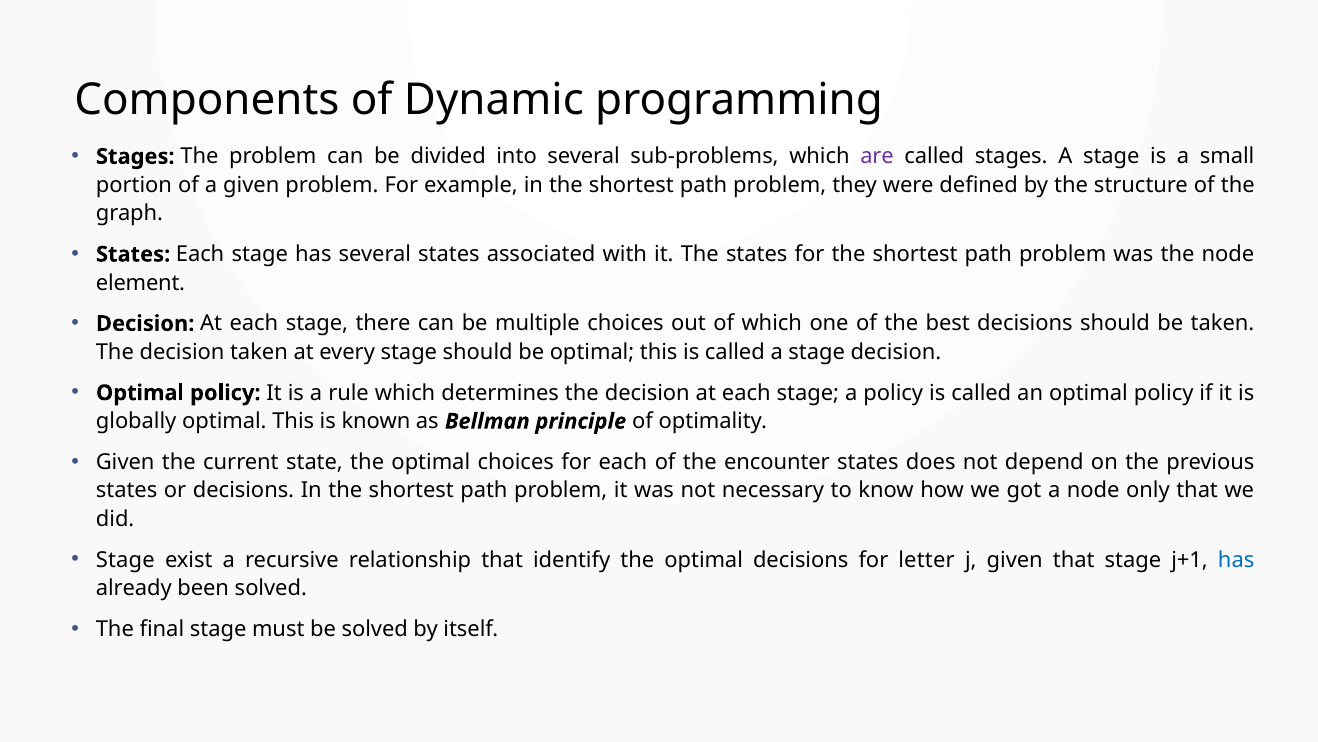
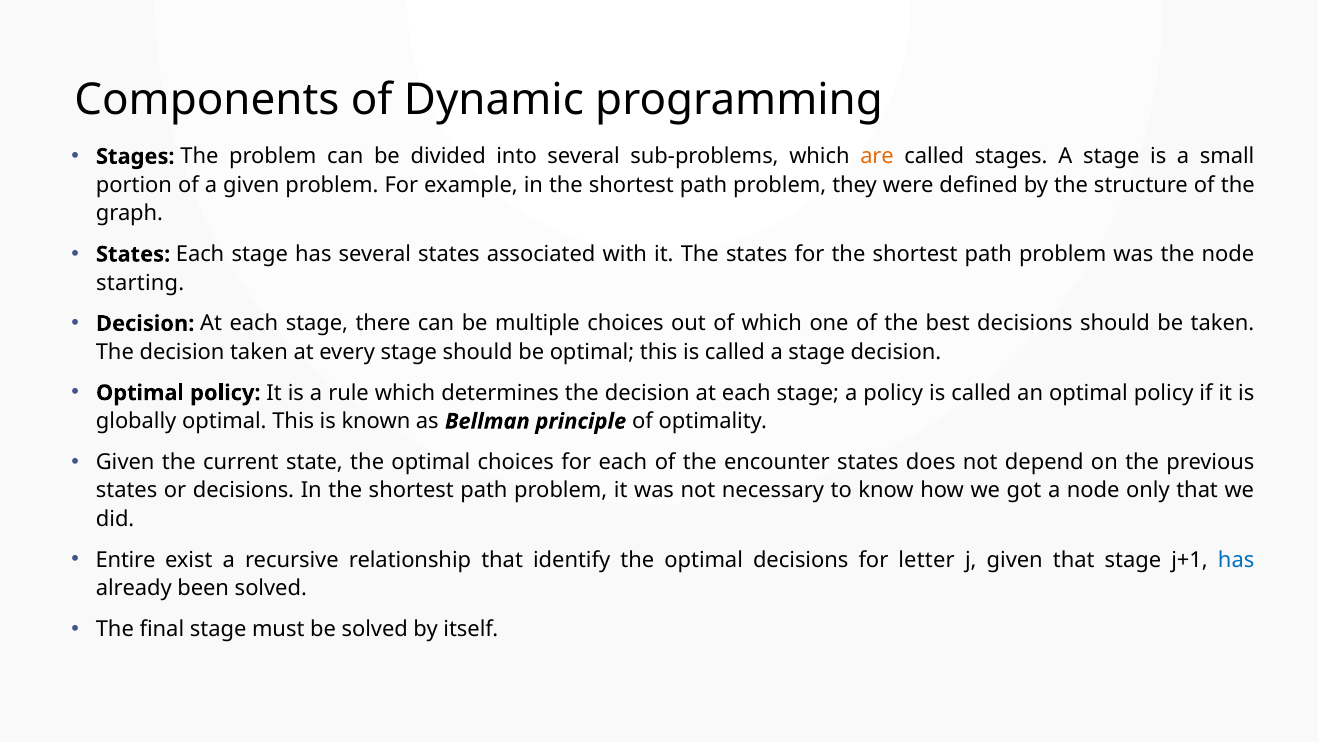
are colour: purple -> orange (877, 156)
element: element -> starting (140, 283)
Stage: Stage -> Entire (126, 560)
